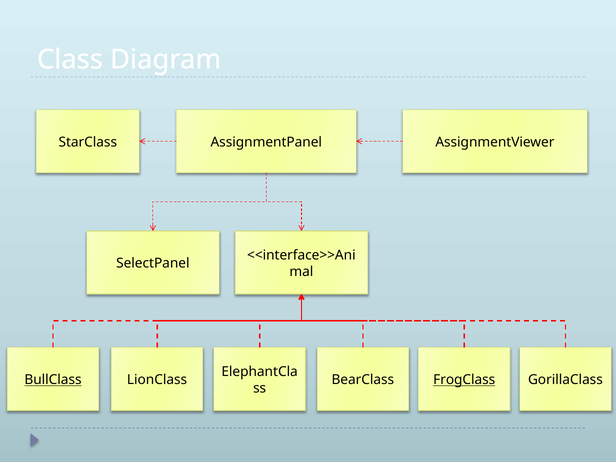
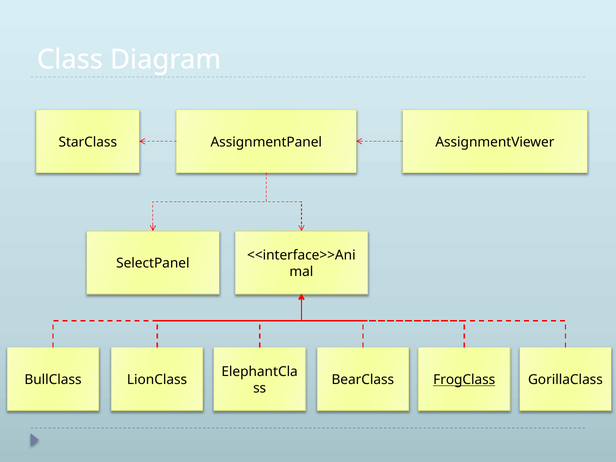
BullClass underline: present -> none (53, 380)
